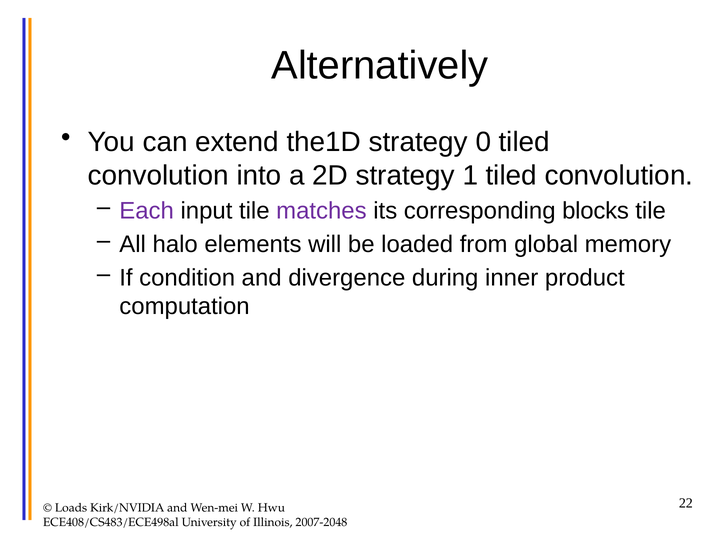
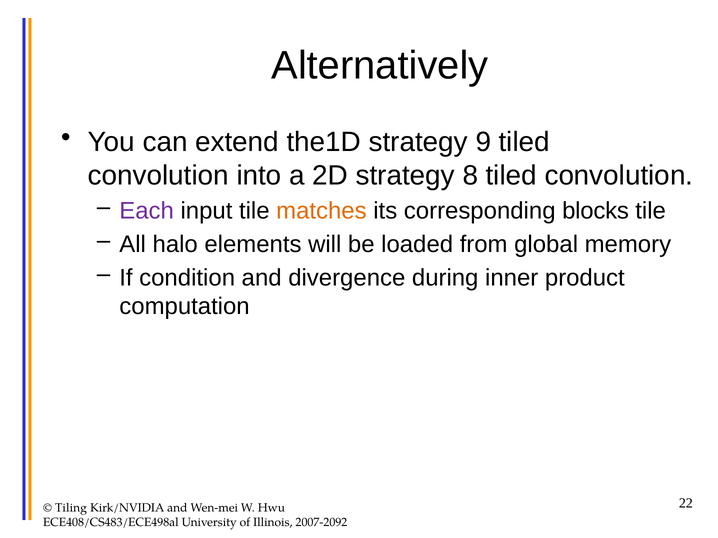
0: 0 -> 9 (483, 142)
1: 1 -> 8 (470, 175)
matches colour: purple -> orange (321, 211)
Loads: Loads -> Tiling (71, 508)
2007-2048: 2007-2048 -> 2007-2092 (321, 523)
